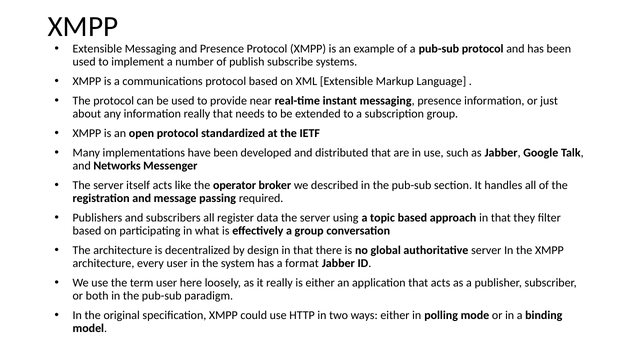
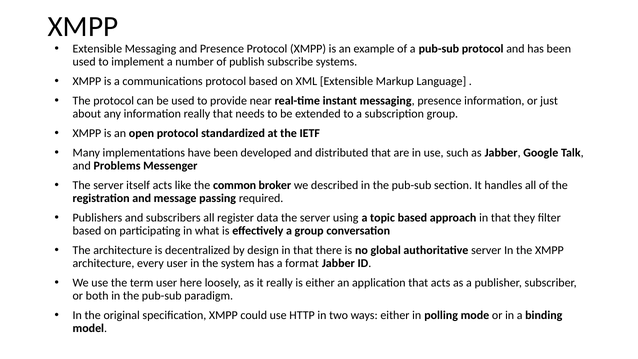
Networks: Networks -> Problems (117, 166)
operator: operator -> common (235, 185)
